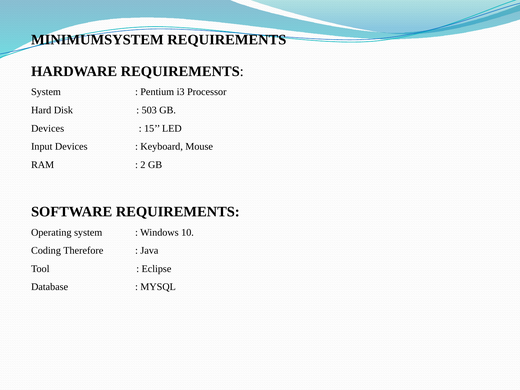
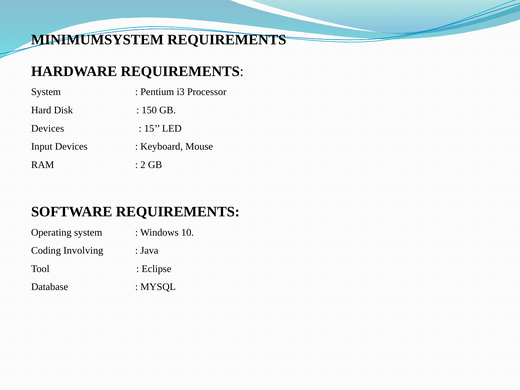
503: 503 -> 150 (149, 110)
Therefore: Therefore -> Involving (83, 251)
